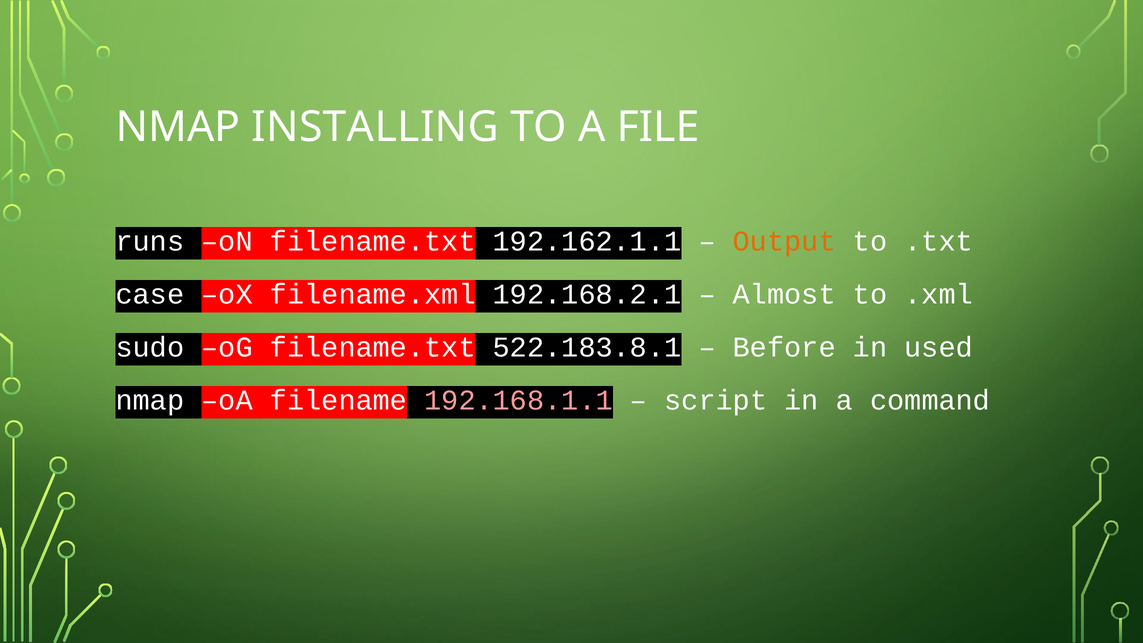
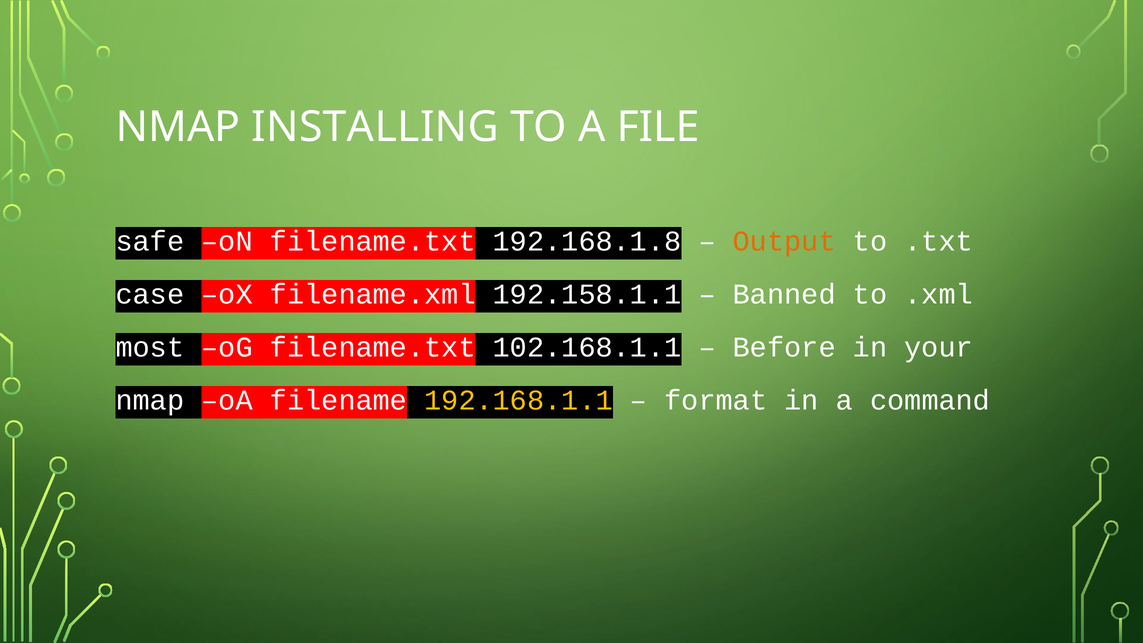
runs: runs -> safe (150, 241)
192.162.1.1: 192.162.1.1 -> 192.168.1.8 (587, 241)
192.168.2.1: 192.168.2.1 -> 192.158.1.1 (587, 294)
Almost: Almost -> Banned (784, 294)
sudo: sudo -> most (150, 347)
522.183.8.1: 522.183.8.1 -> 102.168.1.1 (587, 347)
used: used -> your (939, 347)
192.168.1.1 colour: pink -> yellow (519, 400)
script: script -> format (716, 400)
